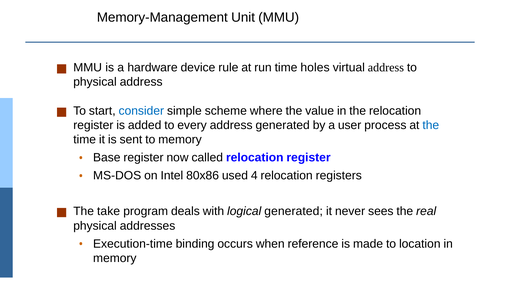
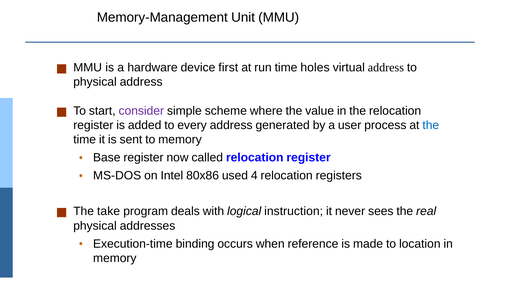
rule: rule -> first (228, 68)
consider colour: blue -> purple (141, 111)
logical generated: generated -> instruction (294, 212)
